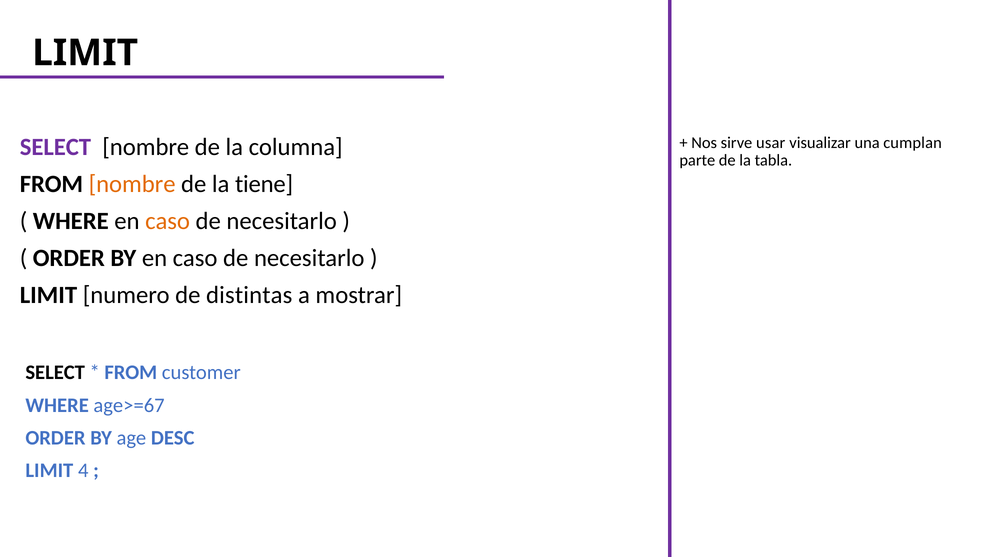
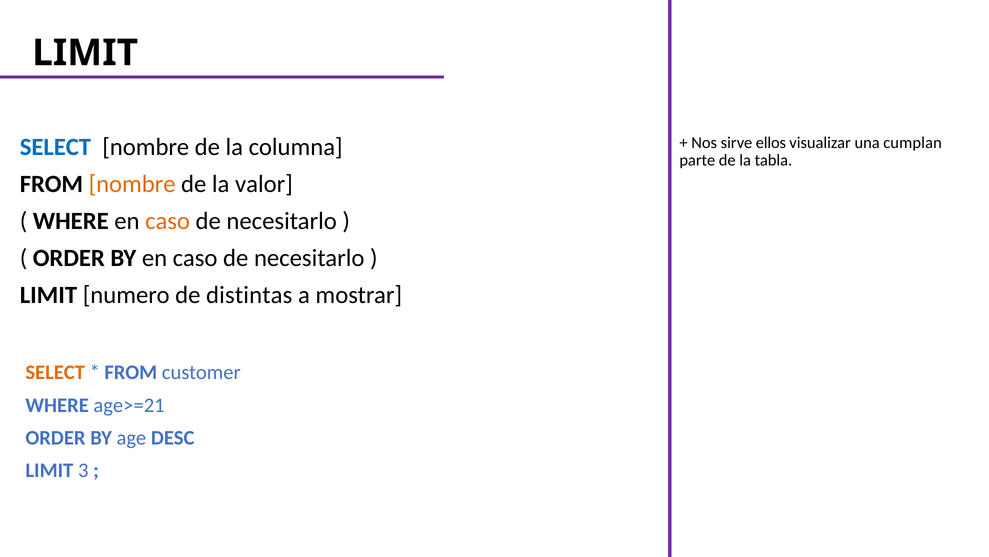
usar: usar -> ellos (771, 142)
SELECT colour: purple -> blue (55, 147)
tiene: tiene -> valor (264, 184)
SELECT colour: black -> orange (55, 372)
age>=67: age>=67 -> age>=21 (129, 405)
4: 4 -> 3 (83, 470)
